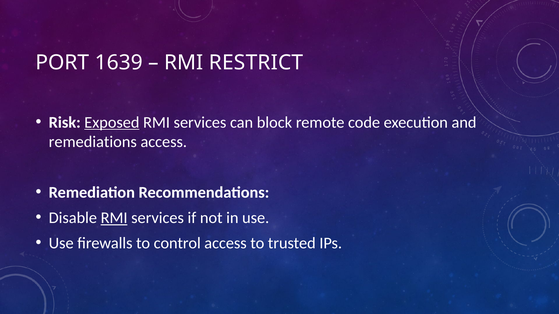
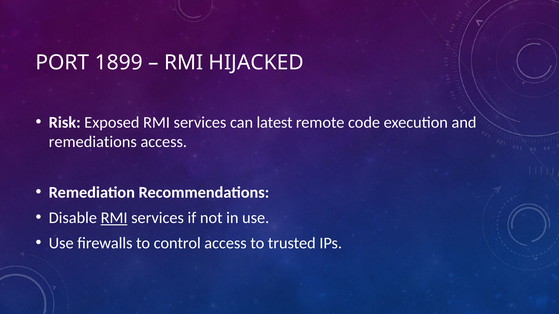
1639: 1639 -> 1899 (119, 63)
RESTRICT: RESTRICT -> HIJACKED (256, 63)
Exposed underline: present -> none (112, 123)
block: block -> latest (275, 123)
